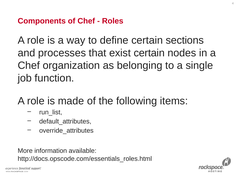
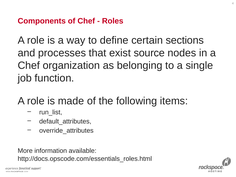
exist certain: certain -> source (149, 53)
